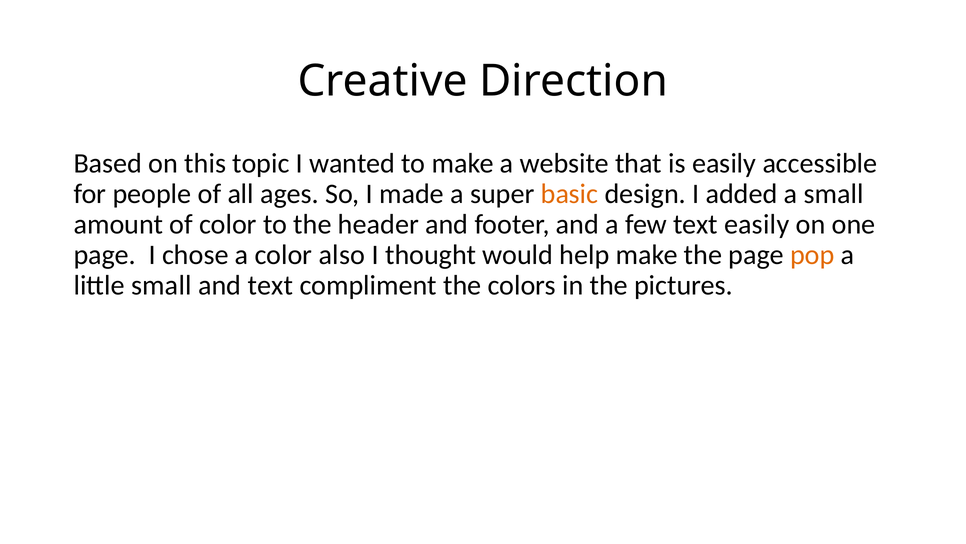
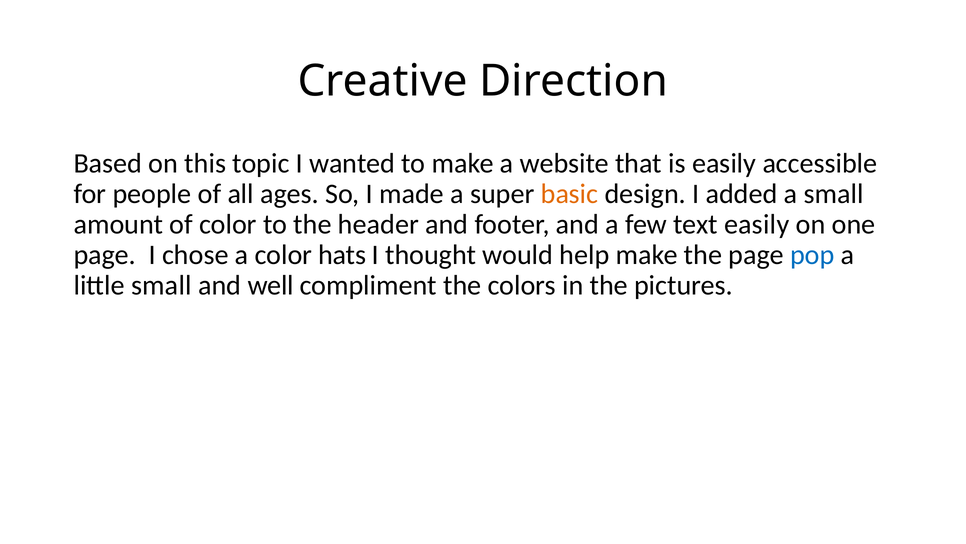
also: also -> hats (342, 255)
pop colour: orange -> blue (812, 255)
and text: text -> well (271, 285)
